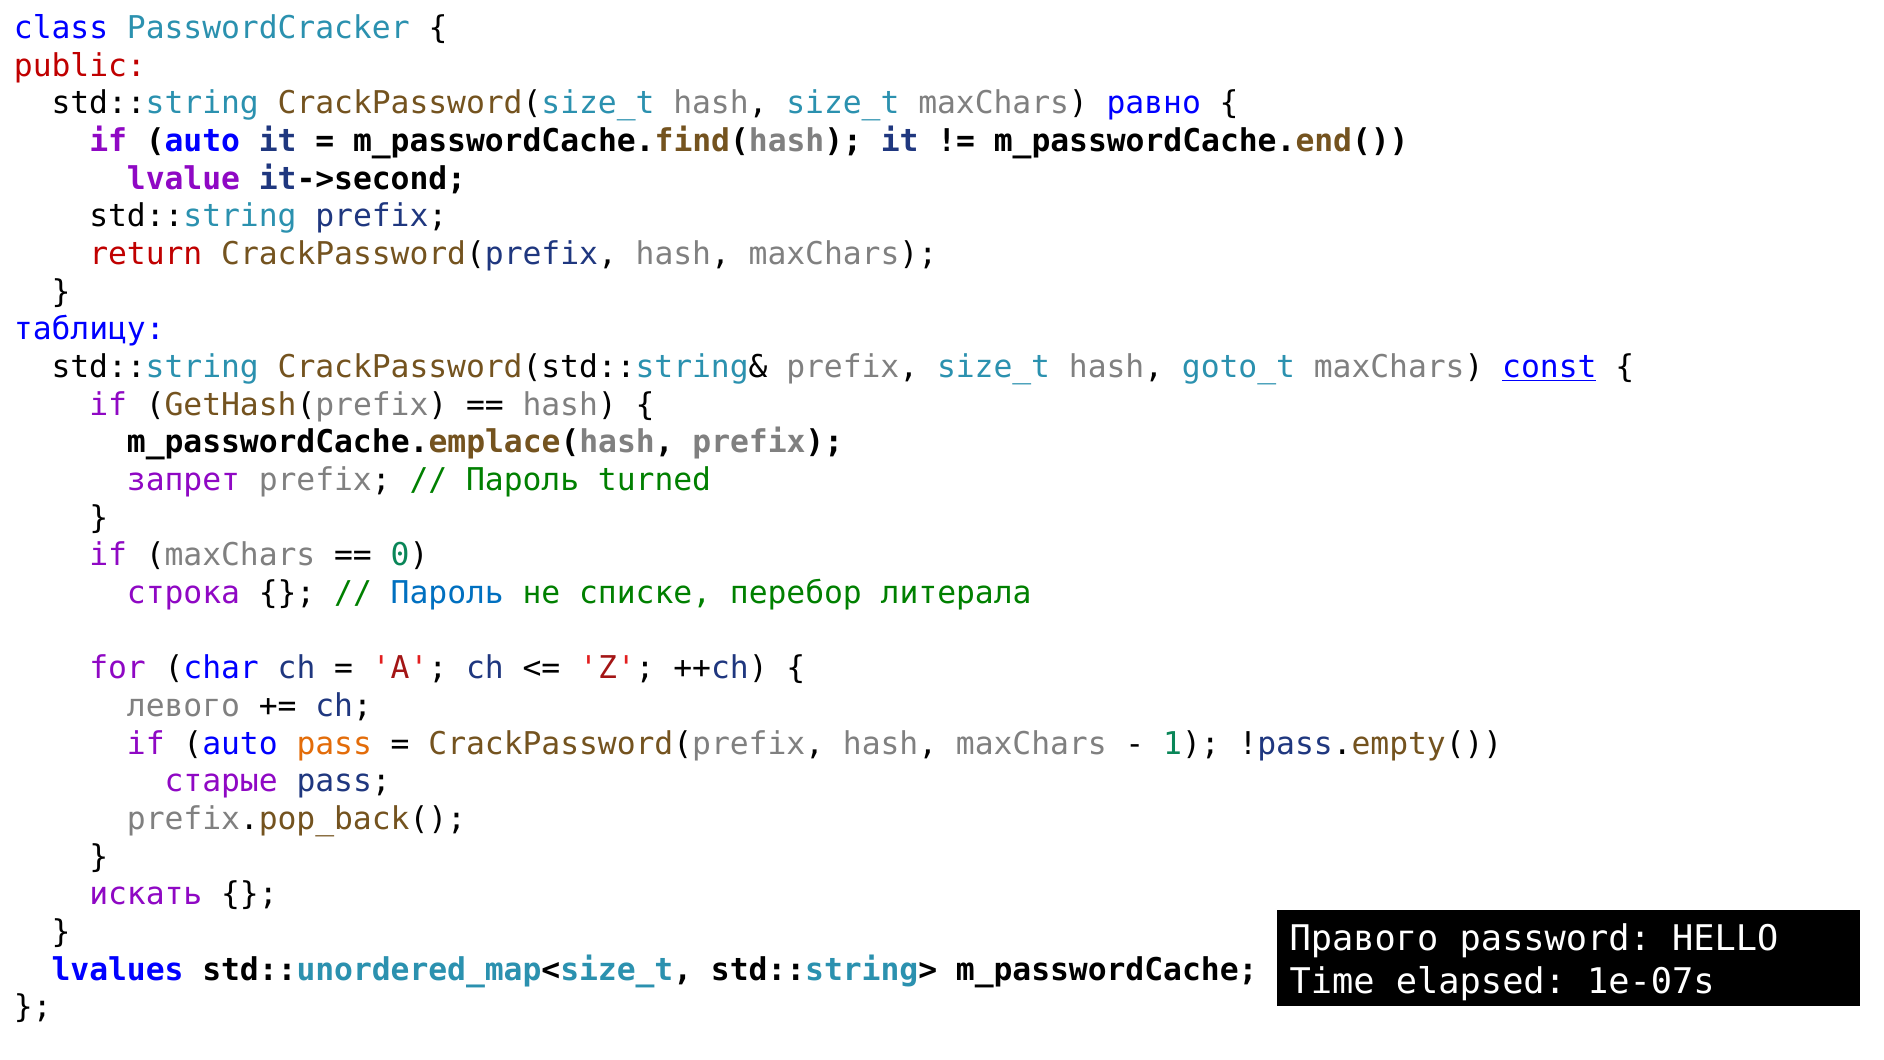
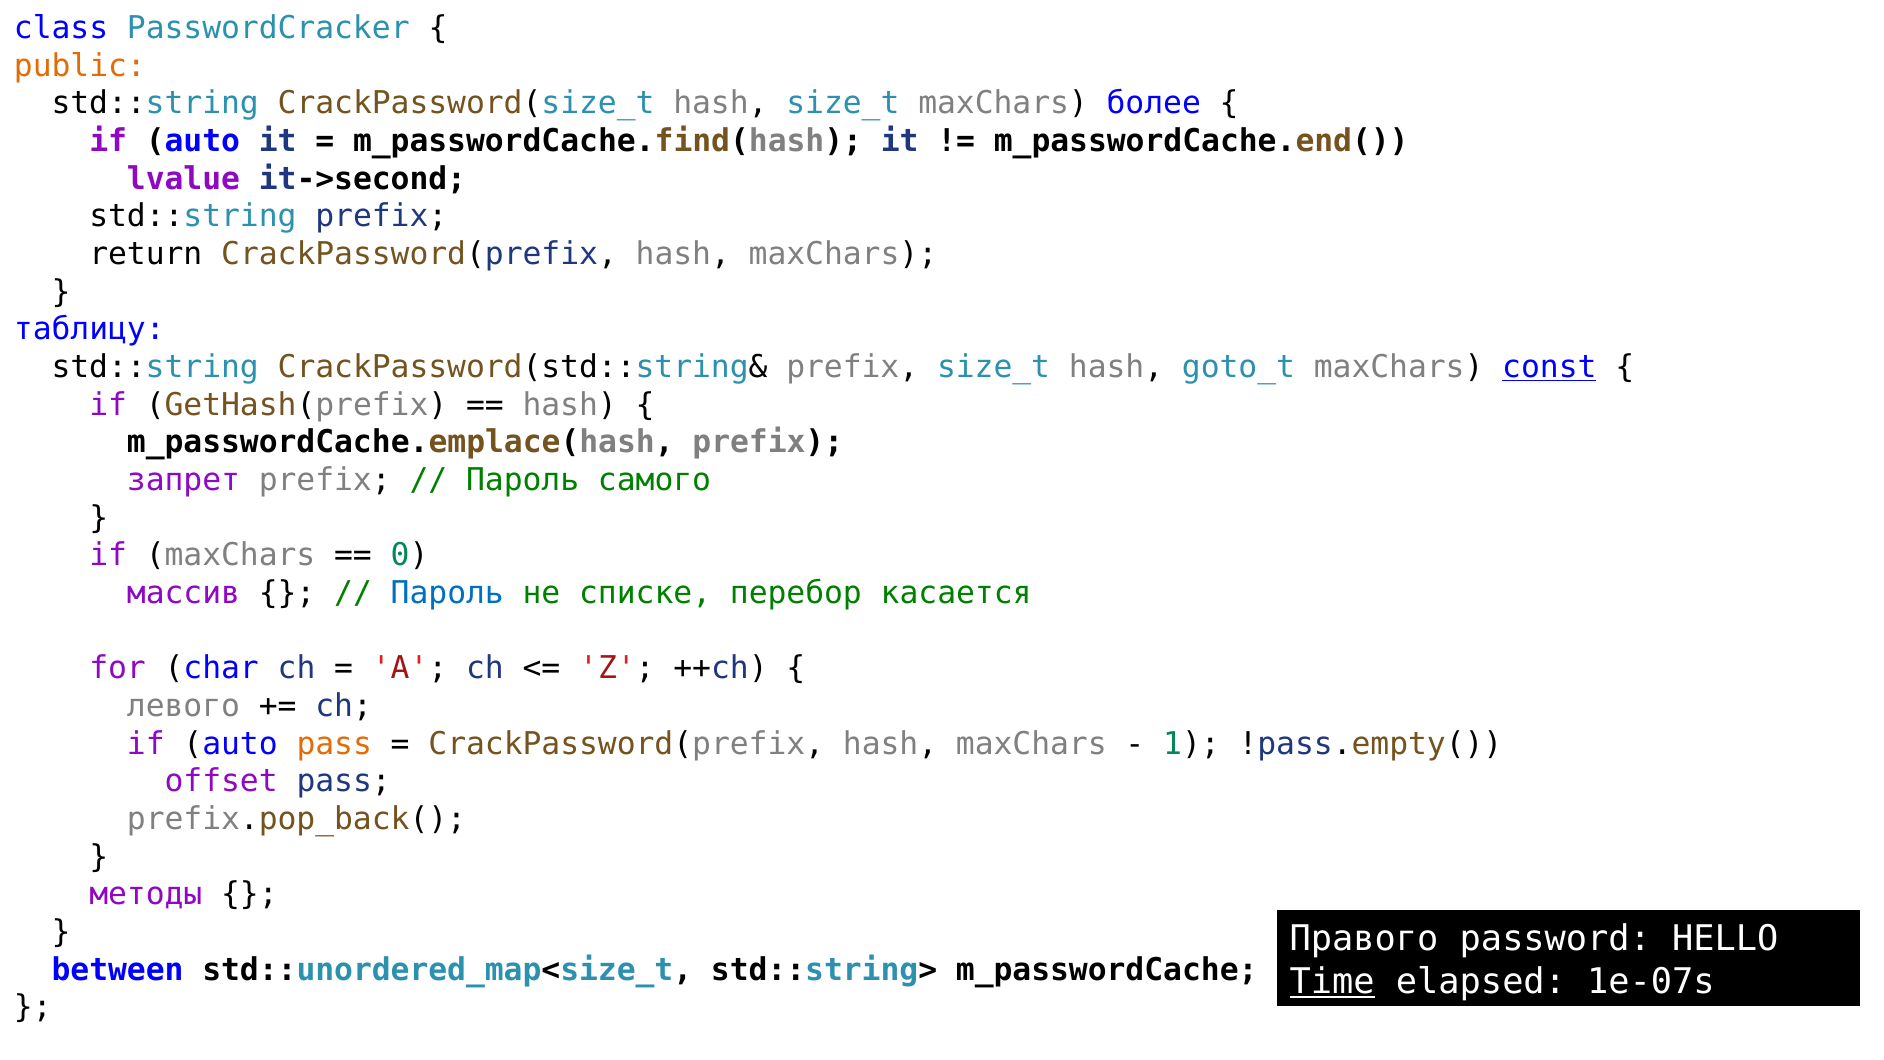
public colour: red -> orange (80, 66)
равно: равно -> более (1154, 103)
return colour: red -> black (146, 254)
turned: turned -> самого (655, 480)
строка: строка -> массив (183, 593)
литерала: литерала -> касается (956, 593)
старые: старые -> offset (221, 781)
искать: искать -> методы (146, 894)
lvalues: lvalues -> between (118, 970)
Time underline: none -> present (1332, 981)
